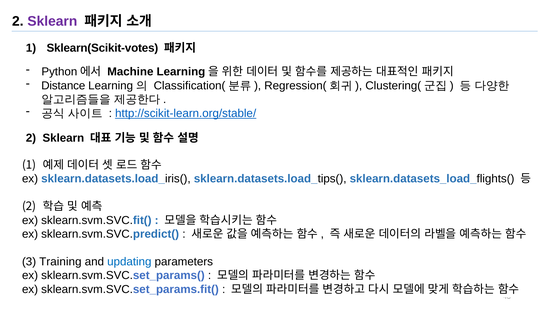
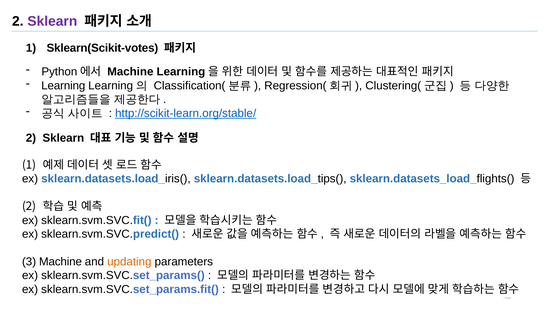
Distance: Distance -> Learning (63, 86)
3 Training: Training -> Machine (61, 262)
updating colour: blue -> orange (129, 262)
